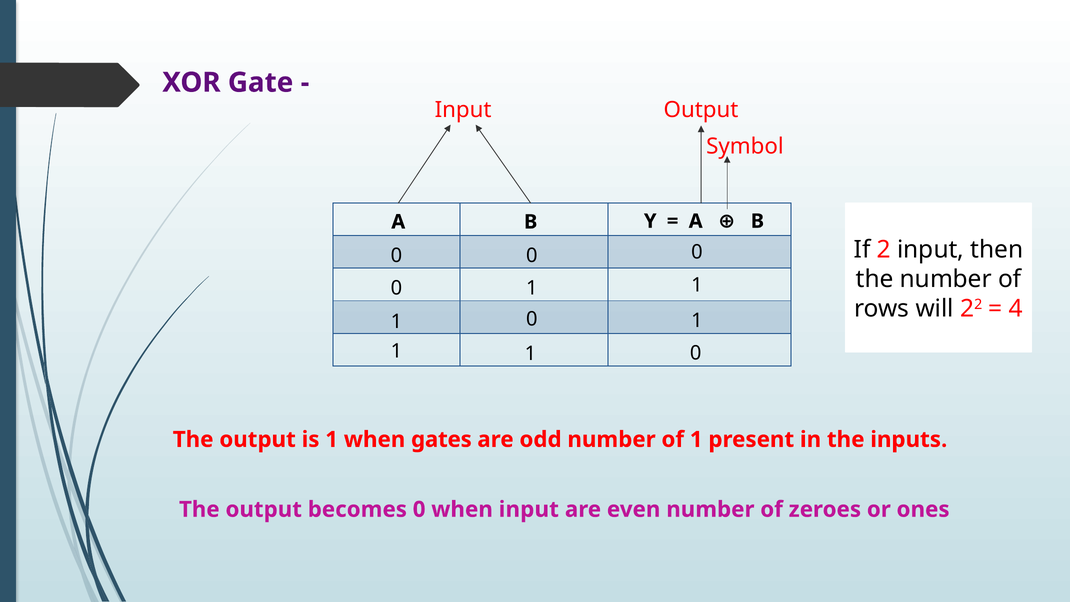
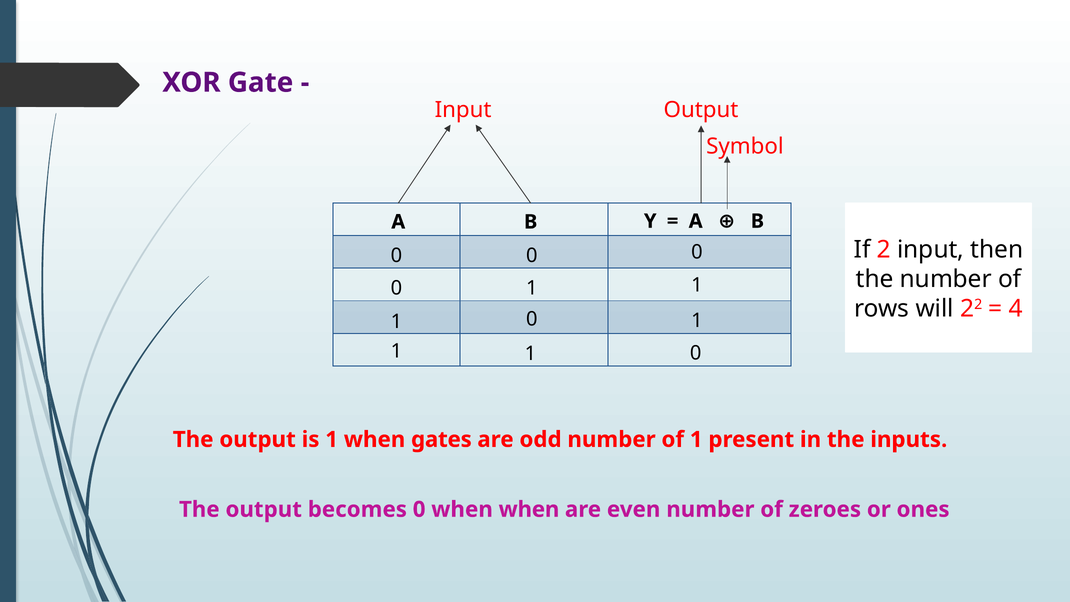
when input: input -> when (529, 509)
